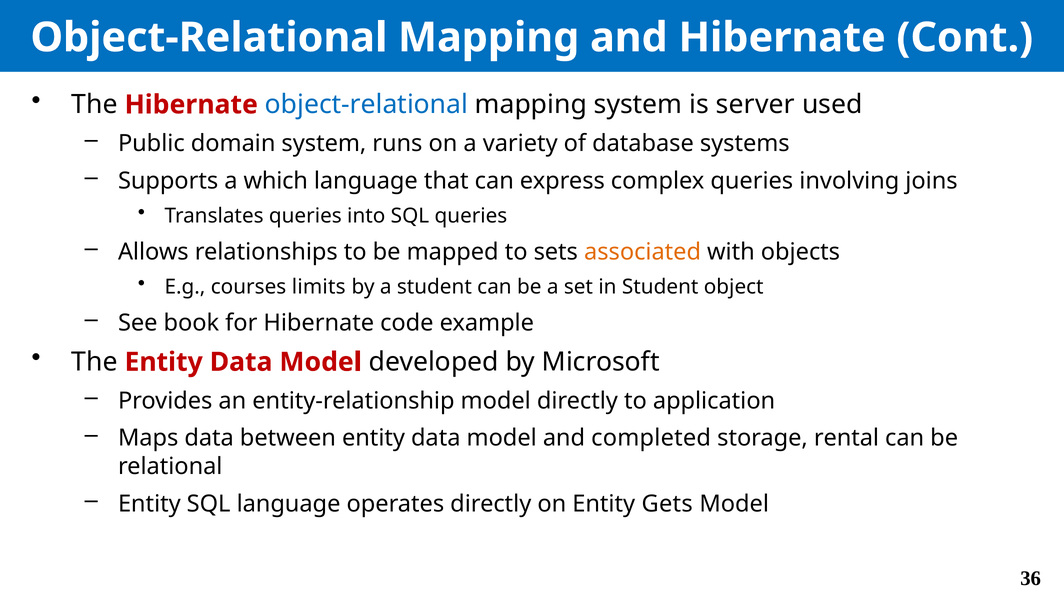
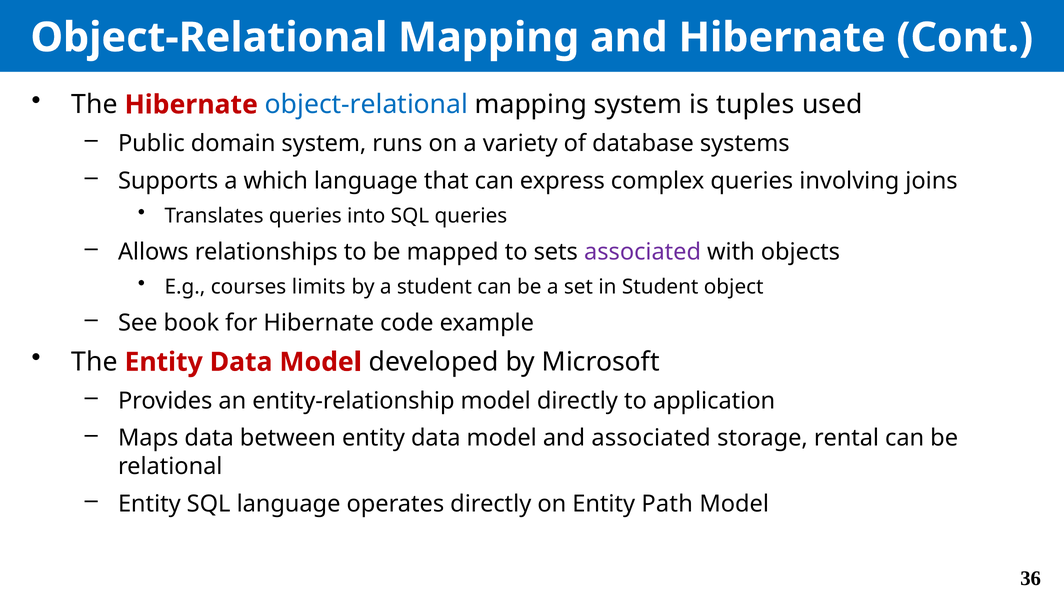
server: server -> tuples (755, 105)
associated colour: orange -> purple (643, 252)
and completed: completed -> associated (651, 438)
Gets: Gets -> Path (667, 503)
